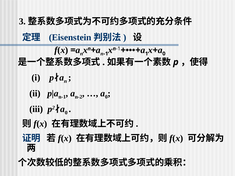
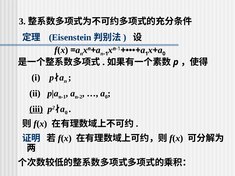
iii underline: none -> present (36, 109)
